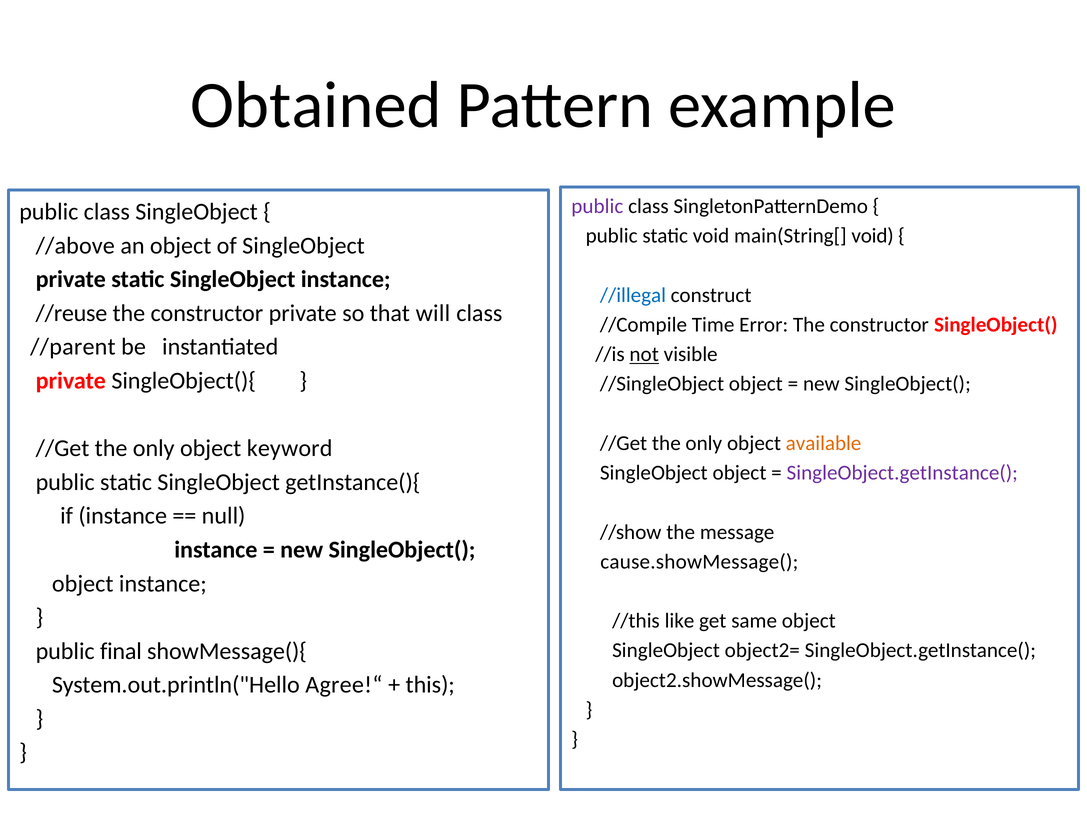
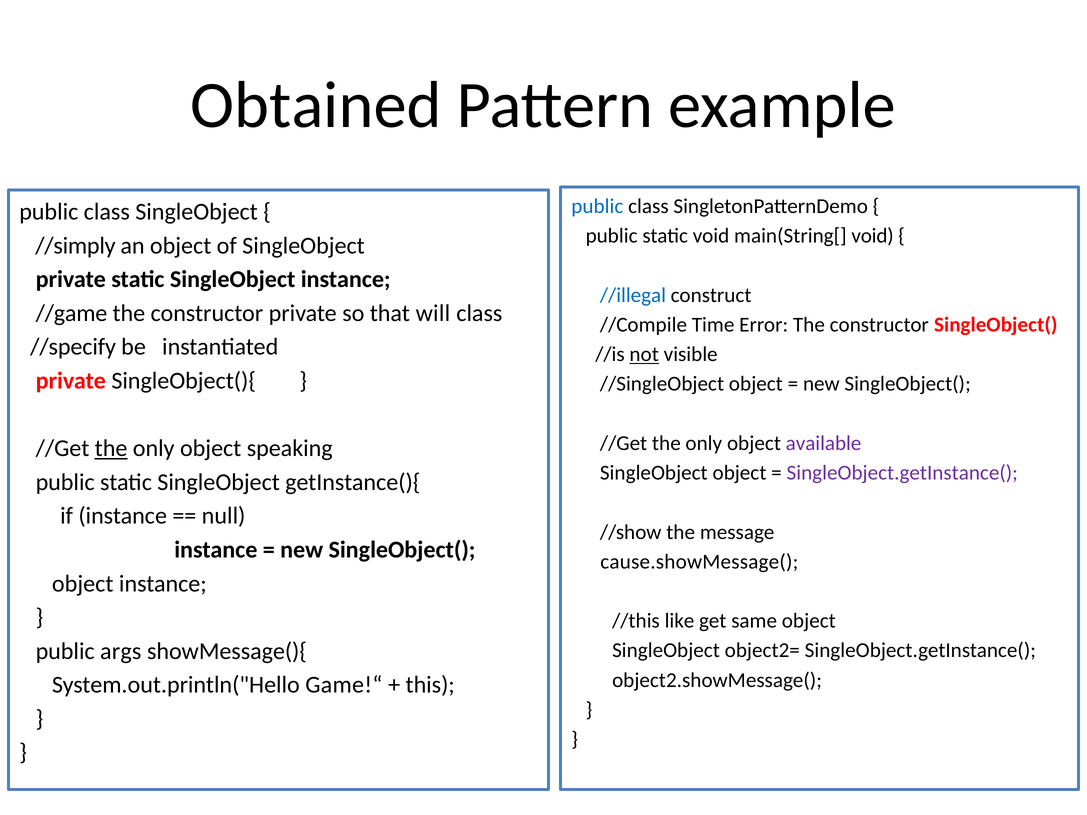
public colour: purple -> blue (597, 206)
//above: //above -> //simply (75, 246)
//reuse: //reuse -> //game (71, 313)
//parent: //parent -> //specify (73, 347)
available colour: orange -> purple (824, 443)
the underline: none -> present (111, 448)
keyword: keyword -> speaking (290, 448)
final: final -> args (121, 651)
Agree!“: Agree!“ -> Game!“ (344, 685)
